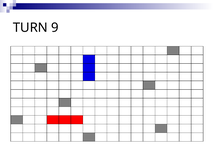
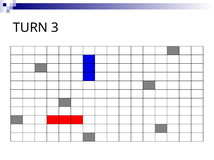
9: 9 -> 3 (55, 28)
